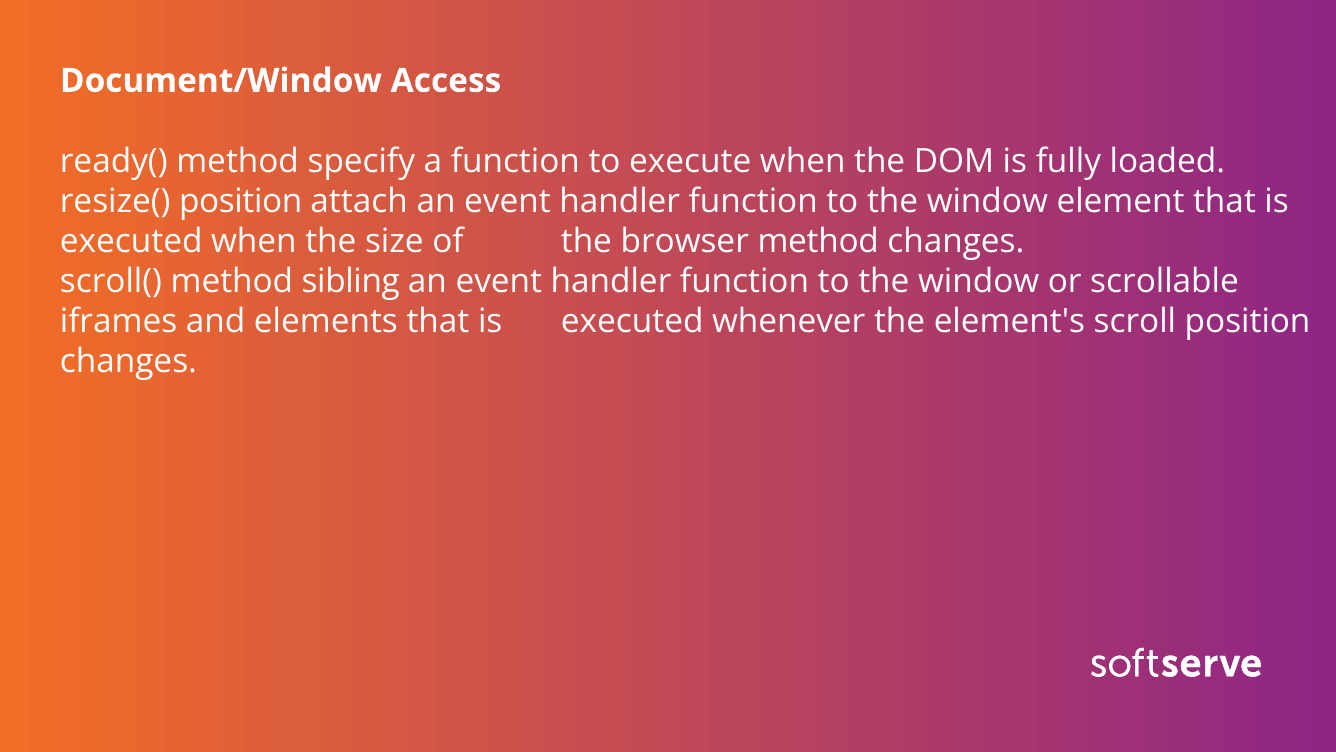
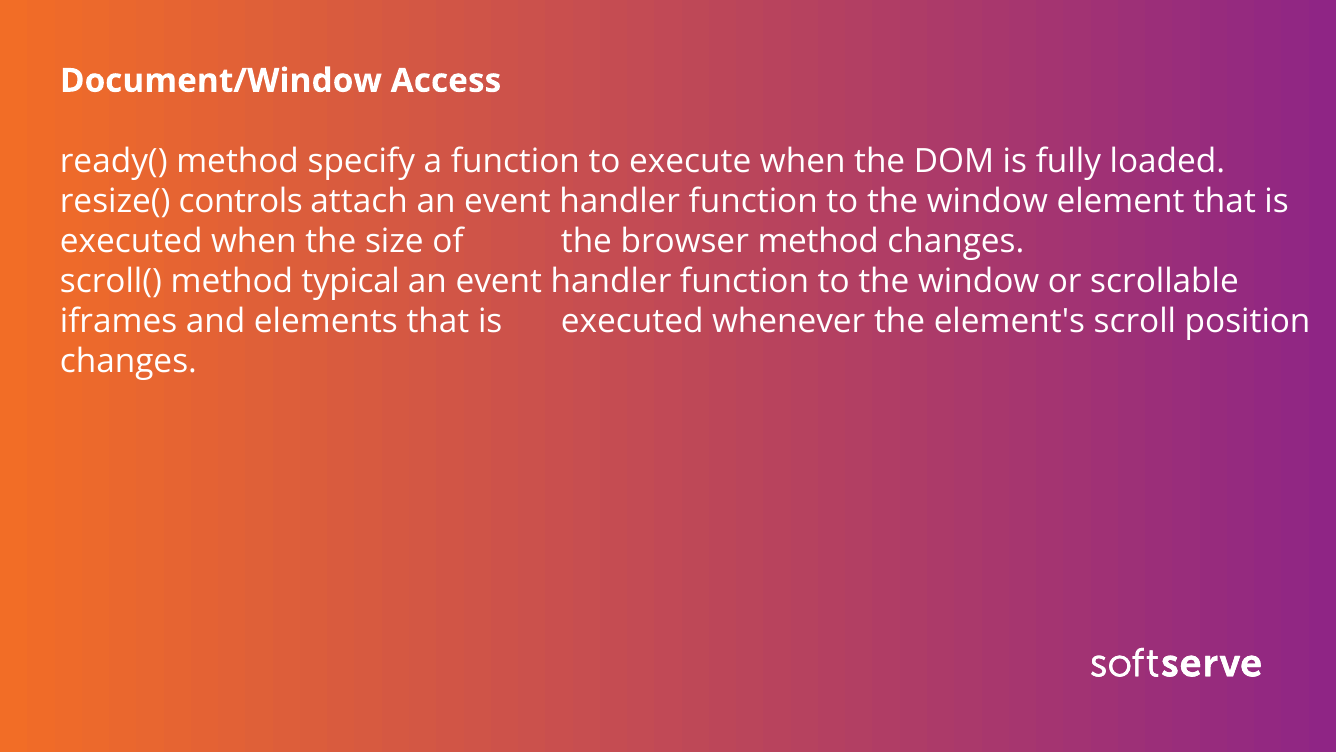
resize( position: position -> controls (241, 201)
sibling: sibling -> typical (351, 281)
